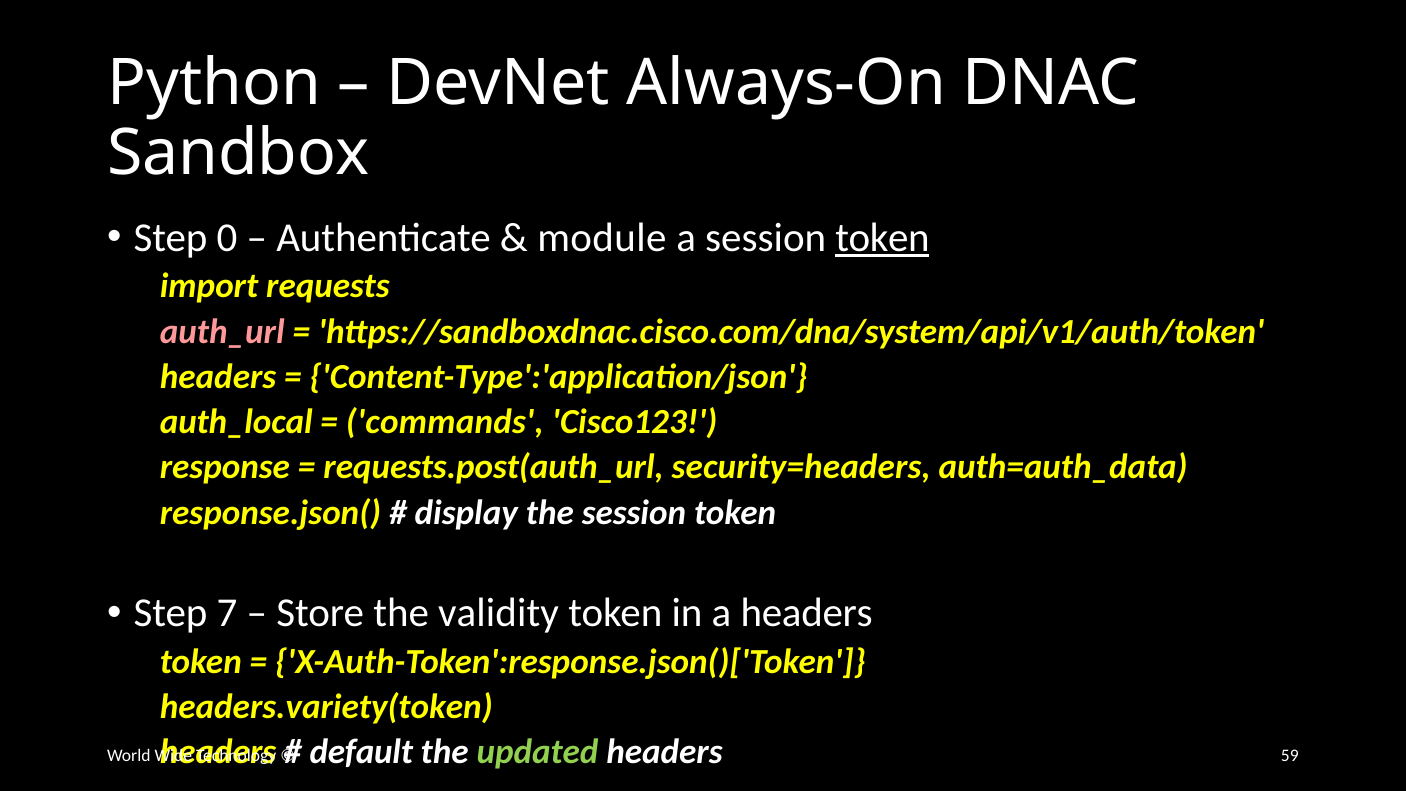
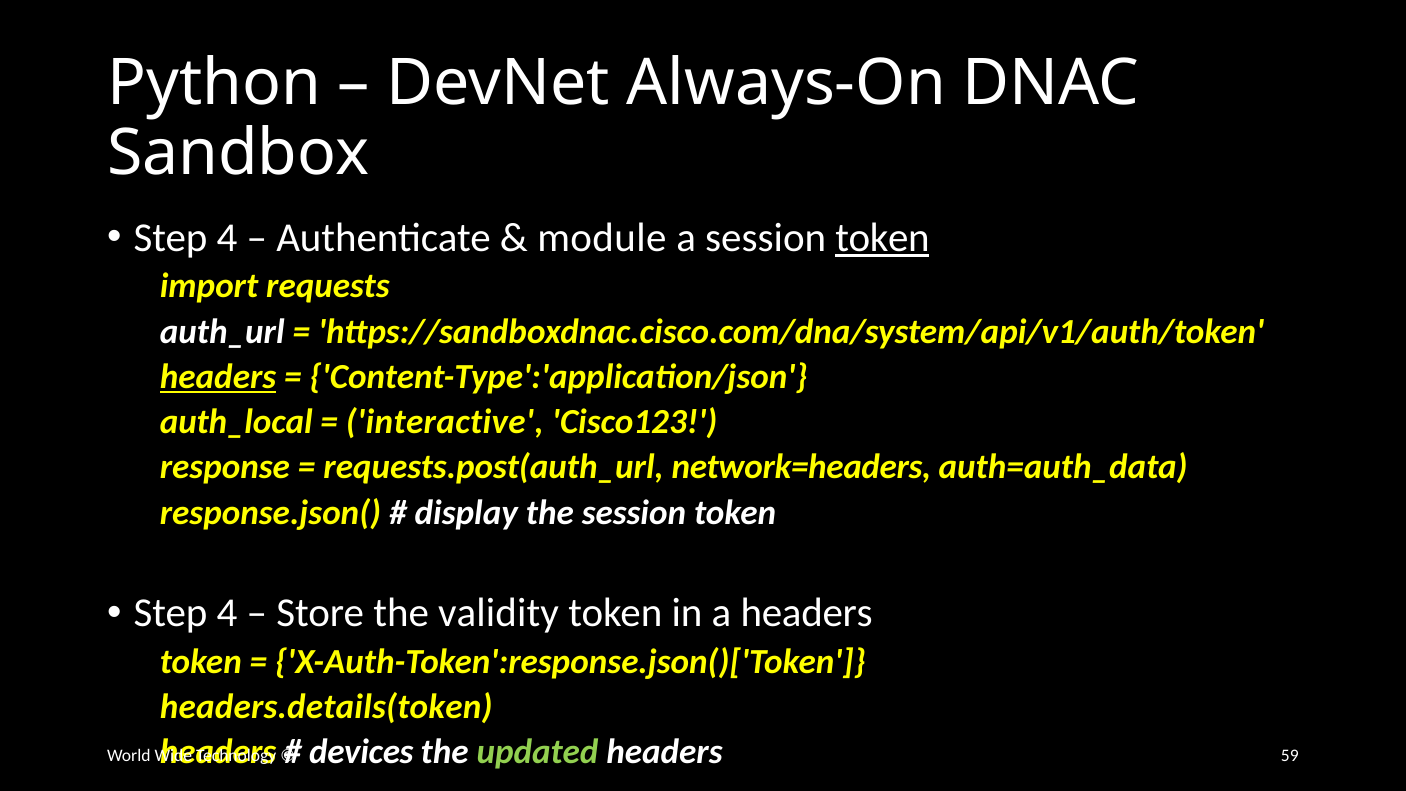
0: 0 -> 4 (227, 238)
auth_url colour: pink -> white (222, 331)
headers underline: none -> present (218, 377)
commands: commands -> interactive (445, 422)
security=headers: security=headers -> network=headers (801, 467)
7: 7 -> 4 (227, 613)
headers.variety(token: headers.variety(token -> headers.details(token (326, 707)
default: default -> devices (361, 752)
